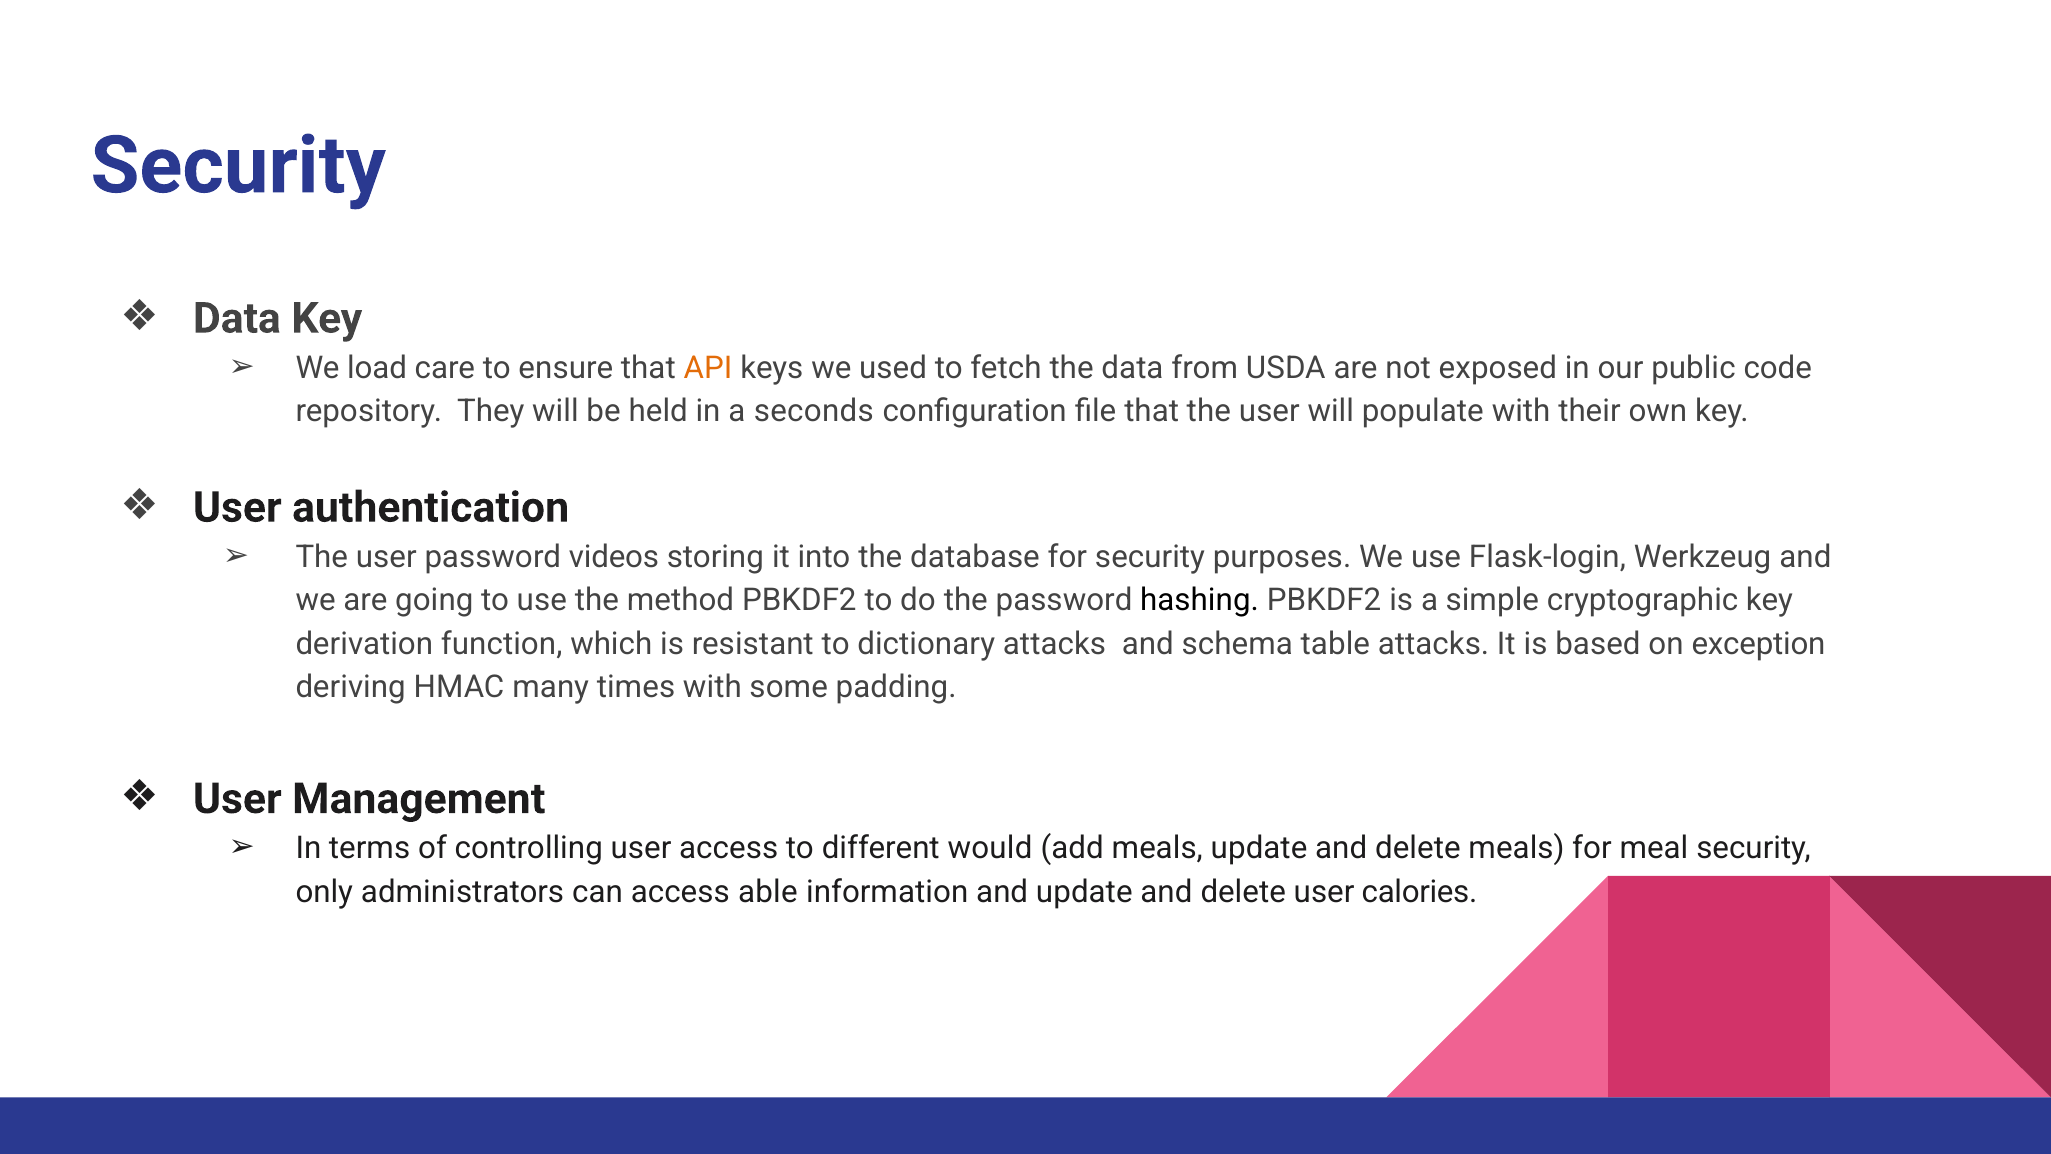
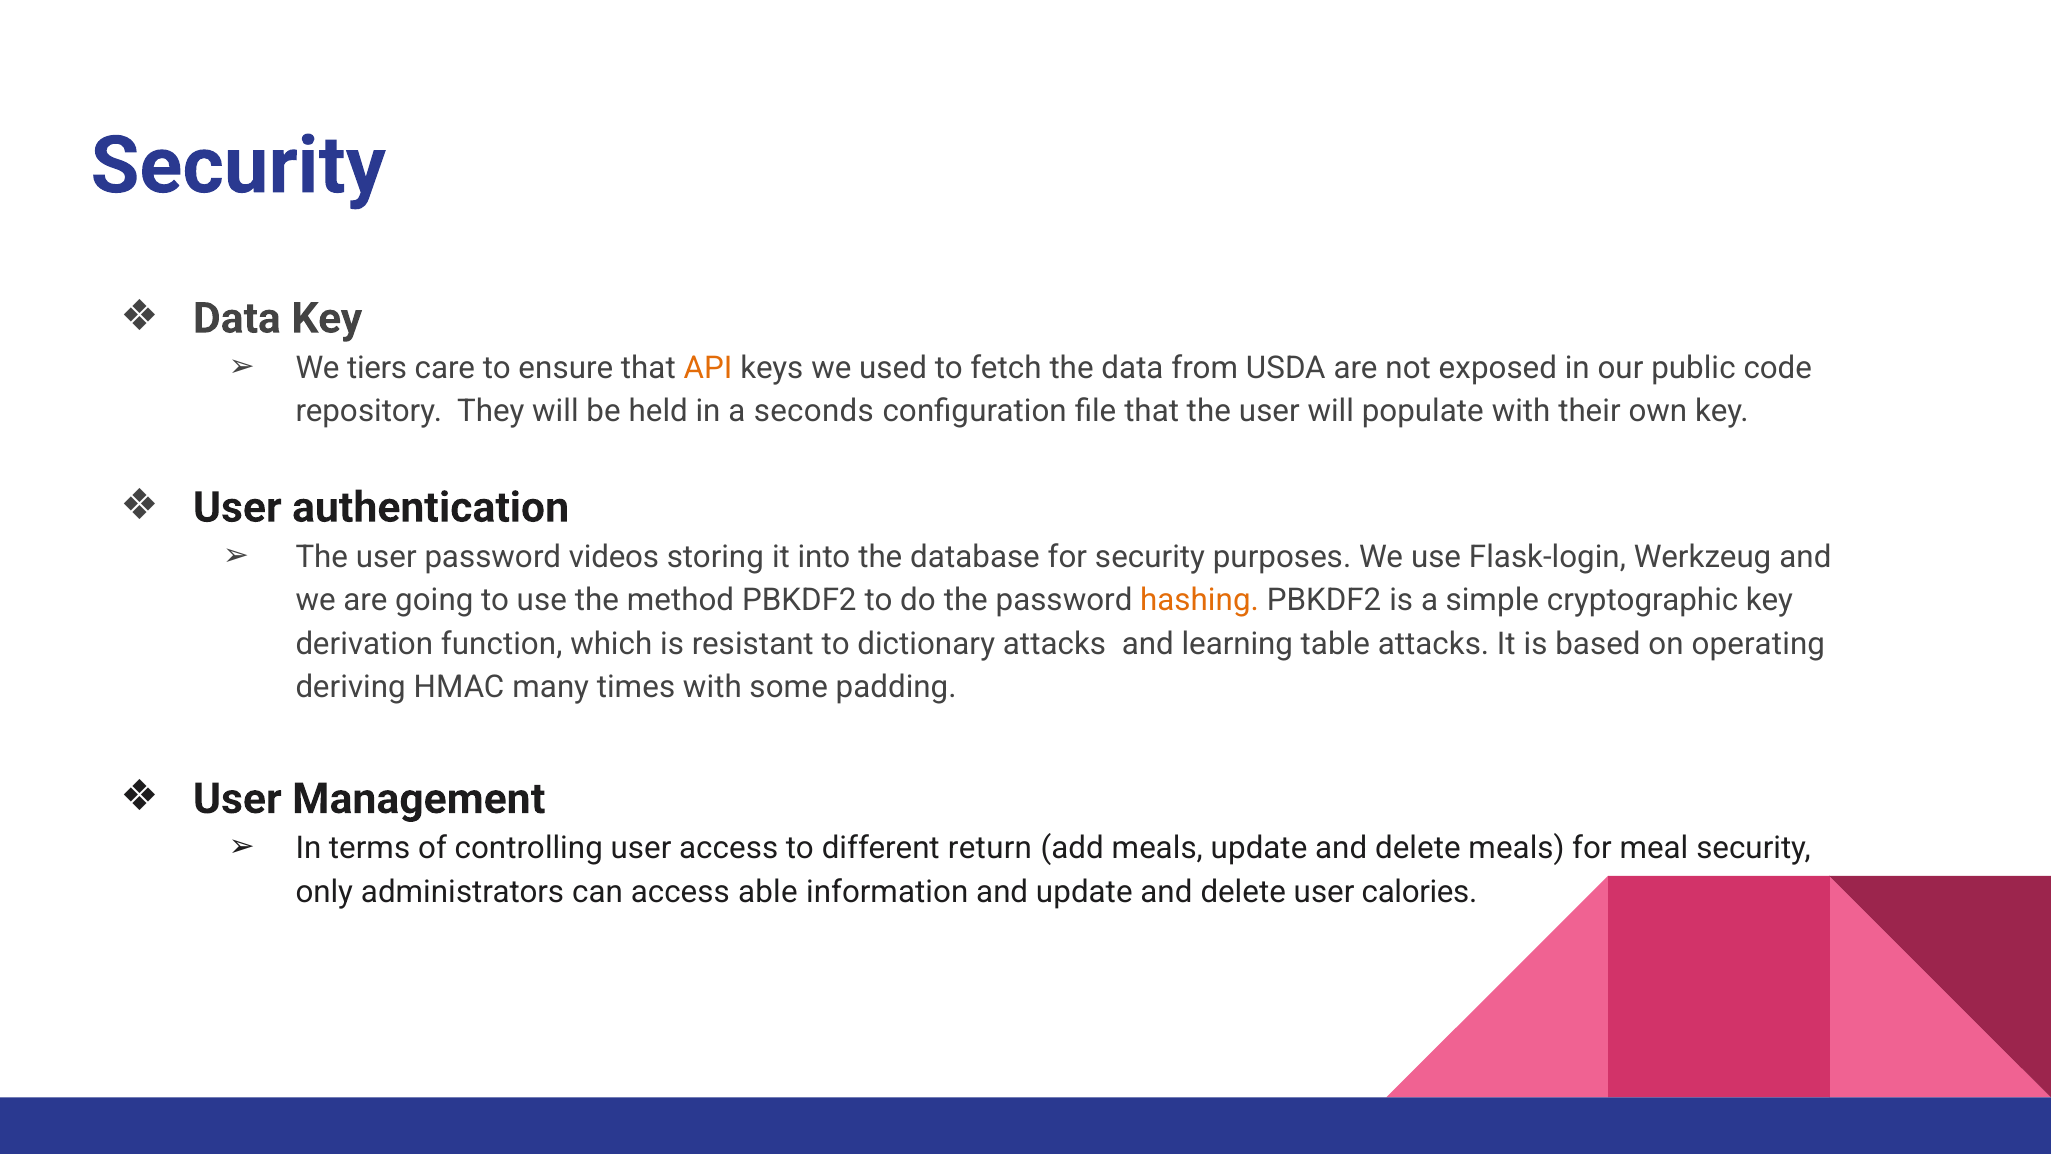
load: load -> tiers (377, 368)
hashing colour: black -> orange (1199, 600)
schema: schema -> learning (1237, 644)
exception: exception -> operating (1758, 644)
would: would -> return (990, 848)
